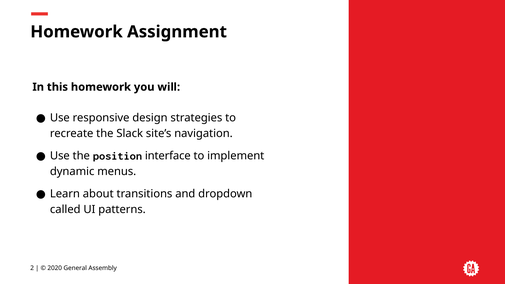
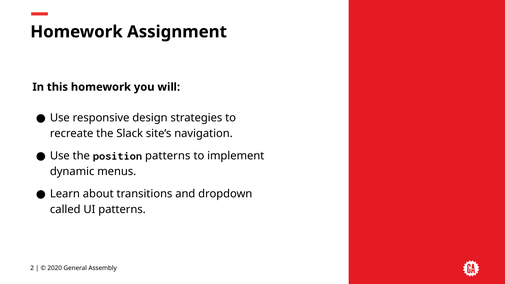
position interface: interface -> patterns (168, 156)
